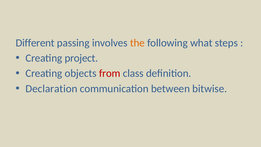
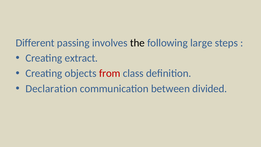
the colour: orange -> black (137, 43)
what: what -> large (201, 43)
project: project -> extract (81, 58)
bitwise: bitwise -> divided (210, 89)
